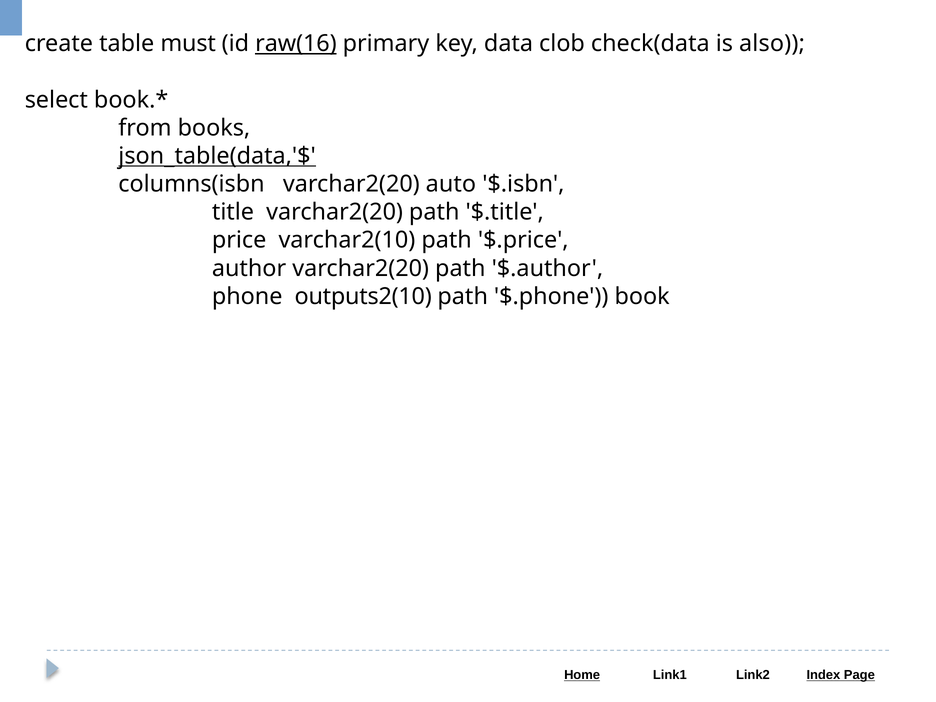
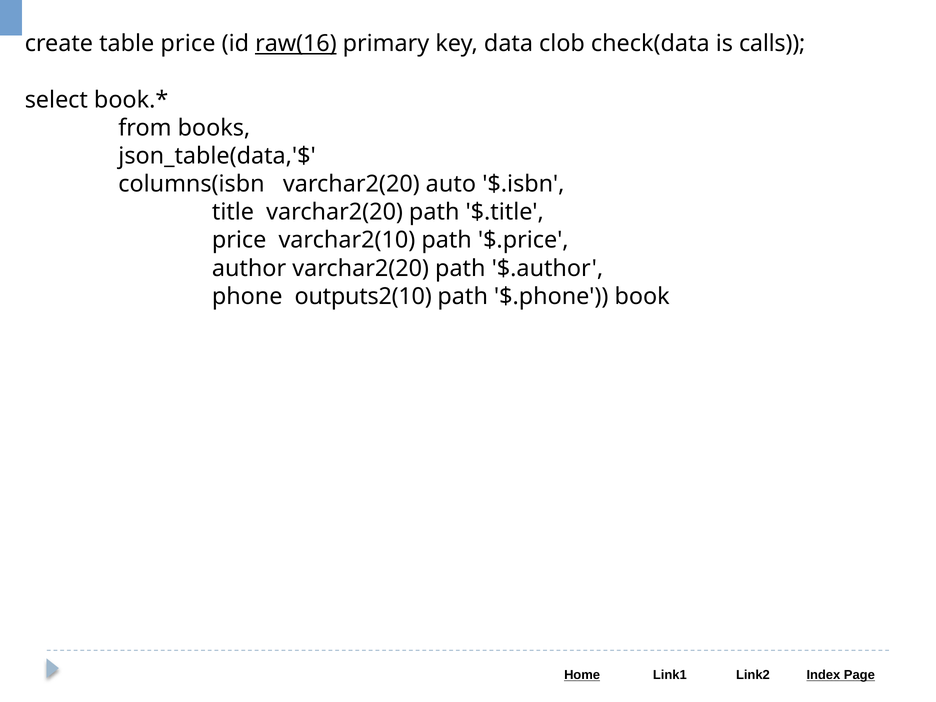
table must: must -> price (188, 44)
also: also -> calls (772, 44)
json_table(data,'$ underline: present -> none (217, 156)
